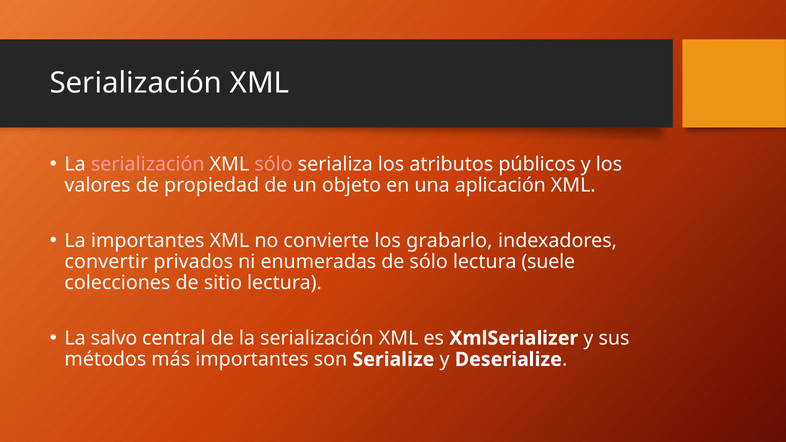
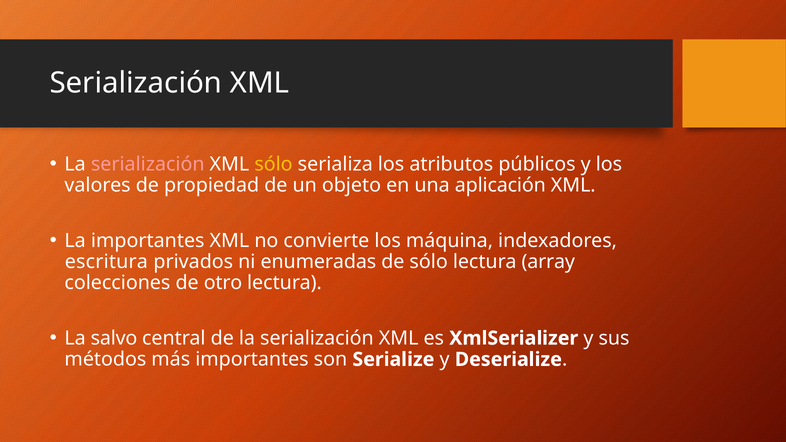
sólo colour: pink -> yellow (274, 164)
grabarlo: grabarlo -> máquina (449, 241)
convertir: convertir -> escritura (106, 262)
suele: suele -> array (548, 262)
sitio: sitio -> otro (223, 283)
